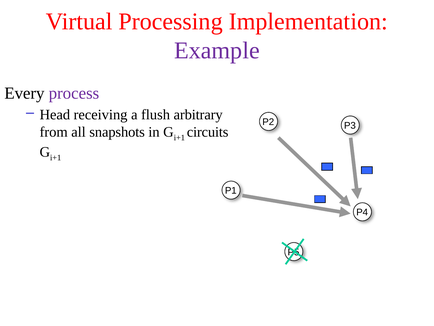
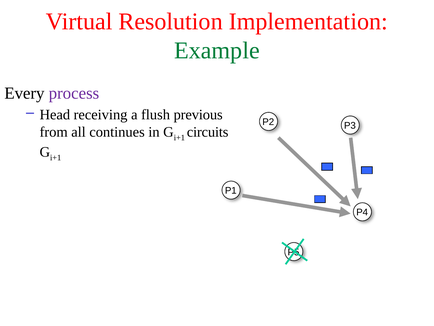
Processing: Processing -> Resolution (171, 21)
Example colour: purple -> green (217, 50)
arbitrary: arbitrary -> previous (198, 115)
snapshots: snapshots -> continues (117, 132)
